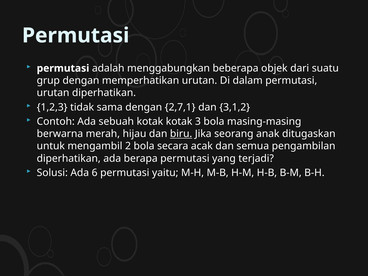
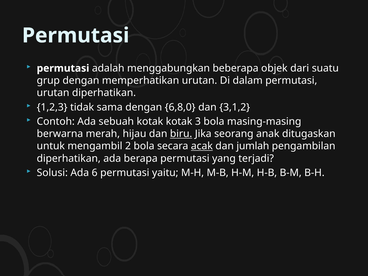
2,7,1: 2,7,1 -> 6,8,0 (180, 107)
acak underline: none -> present (202, 146)
semua: semua -> jumlah (253, 146)
